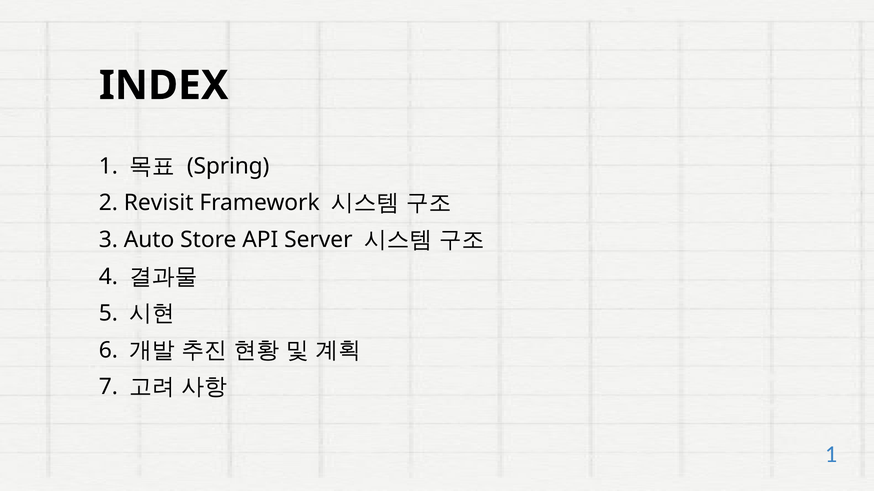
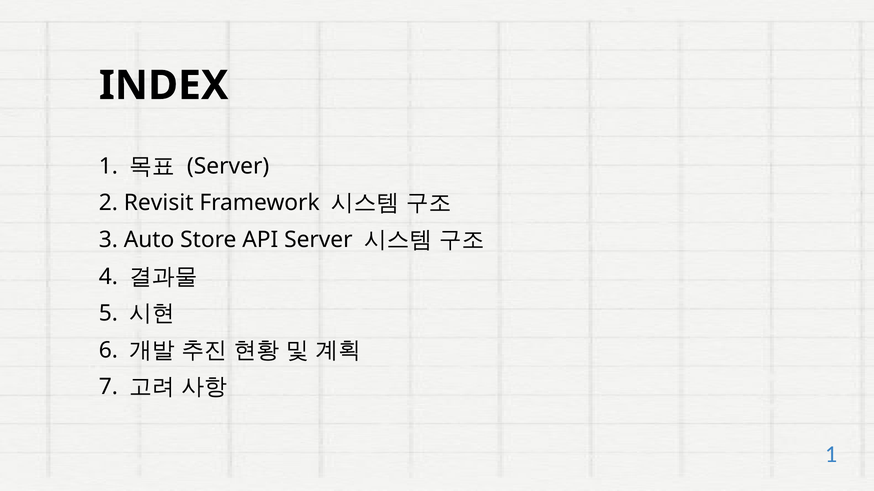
Spring: Spring -> Server (228, 166)
